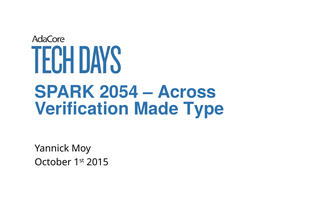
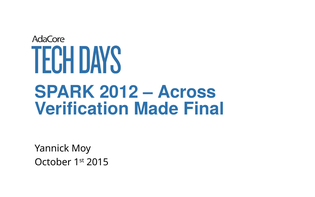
2054: 2054 -> 2012 (119, 92)
Type: Type -> Final (204, 109)
